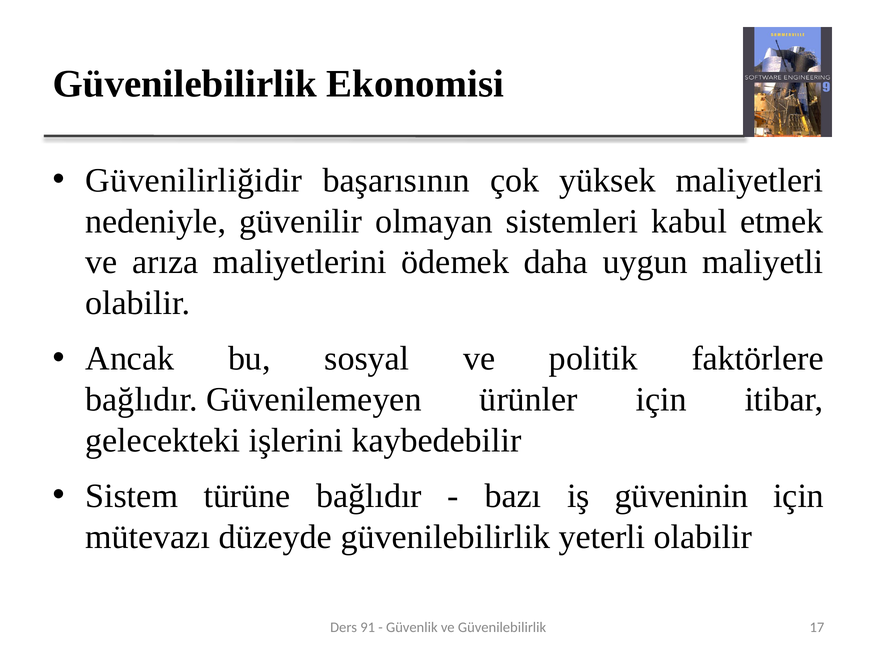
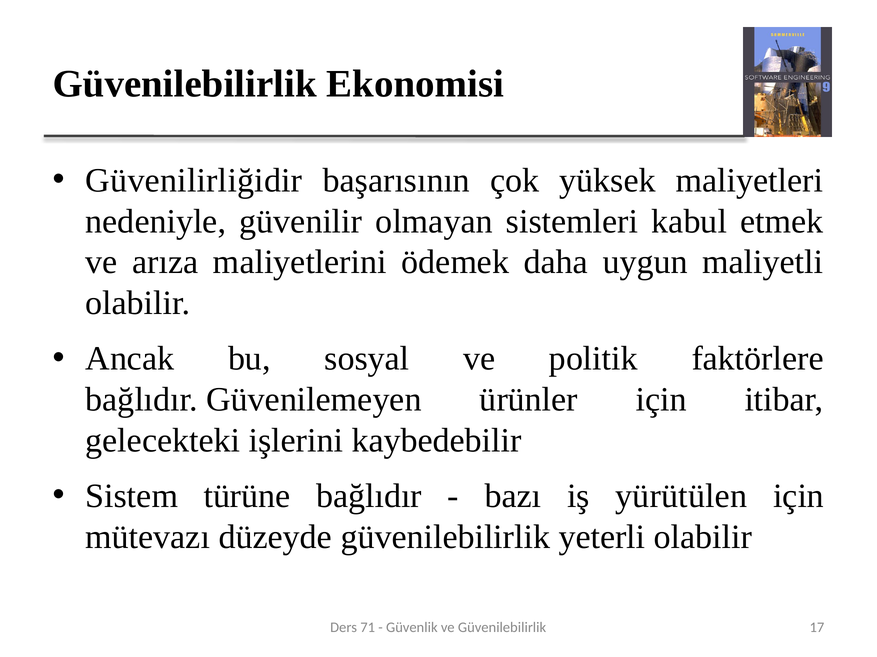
güveninin: güveninin -> yürütülen (681, 497)
91: 91 -> 71 (368, 628)
